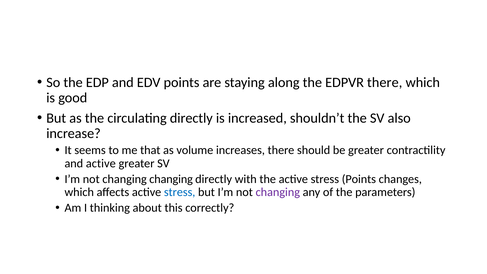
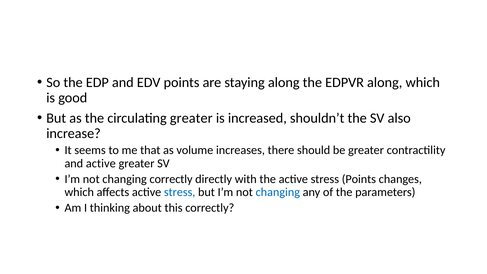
EDPVR there: there -> along (385, 82)
circulating directly: directly -> greater (191, 118)
changing changing: changing -> correctly (171, 179)
changing colour: purple -> blue (278, 192)
